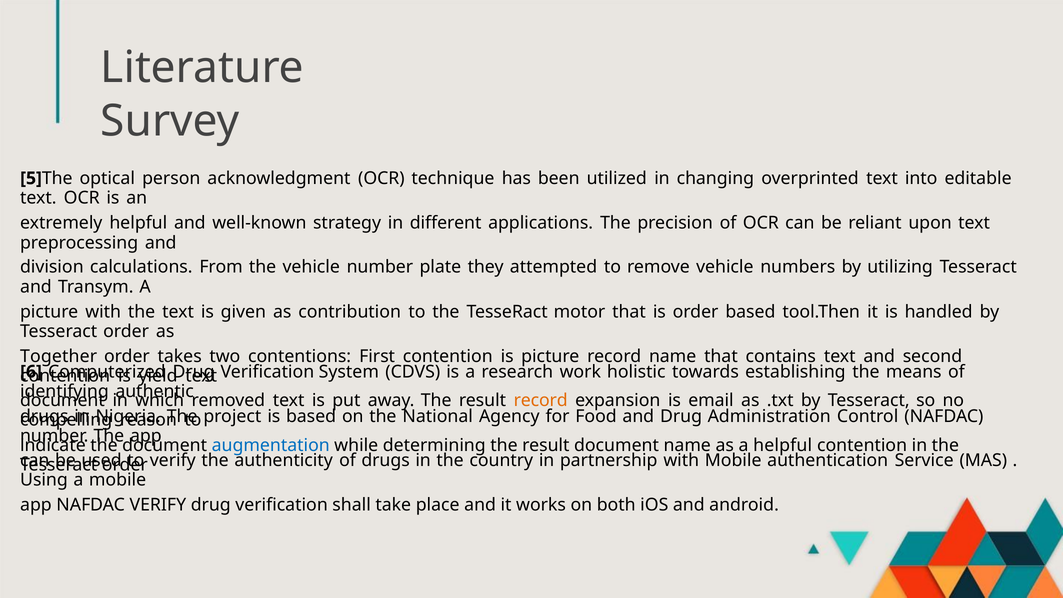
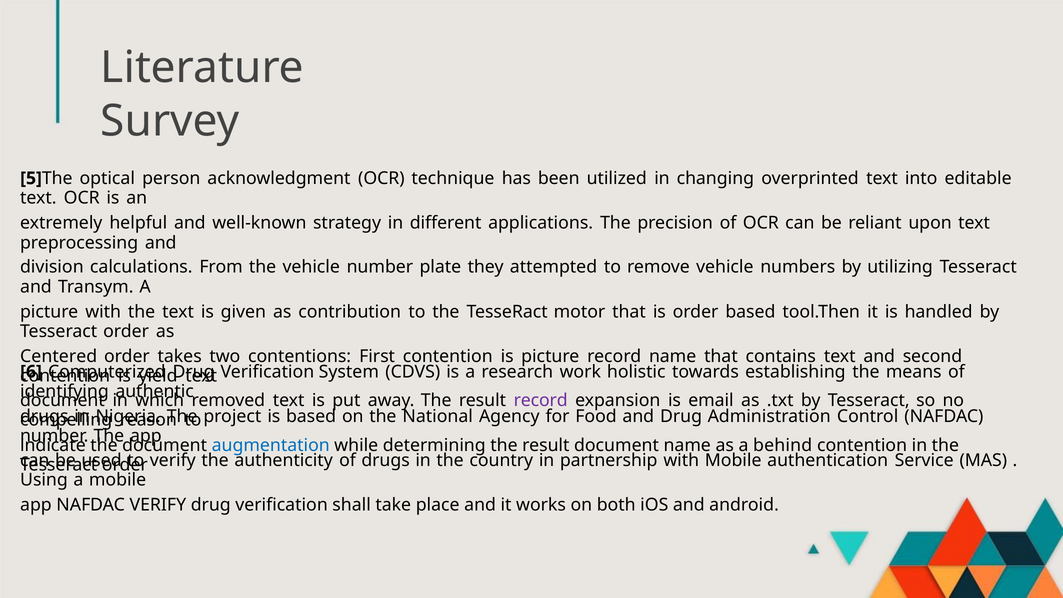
Together: Together -> Centered (59, 357)
record colour: orange -> purple (541, 401)
a helpful: helpful -> behind (783, 445)
